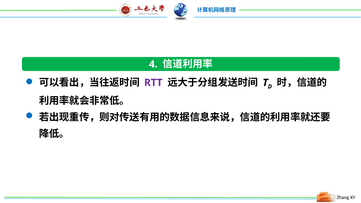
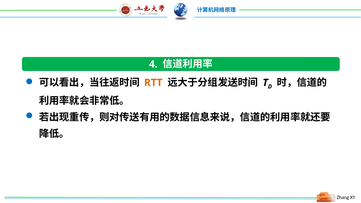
RTT colour: purple -> orange (153, 83)
